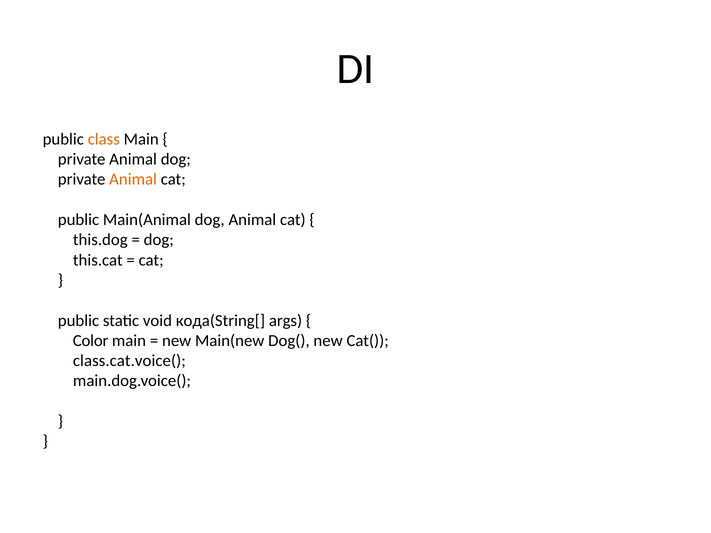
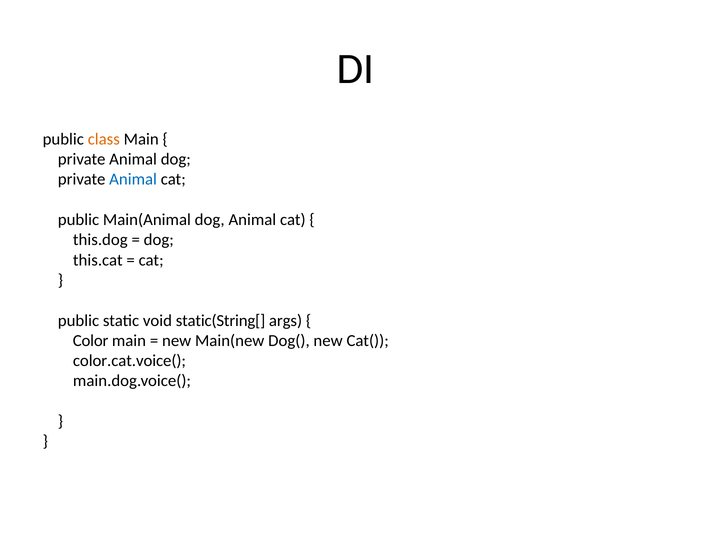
Animal colour: orange -> blue (133, 180)
кода(String[: кода(String[ -> static(String[ (221, 321)
class.cat.voice(: class.cat.voice( -> color.cat.voice( (129, 361)
